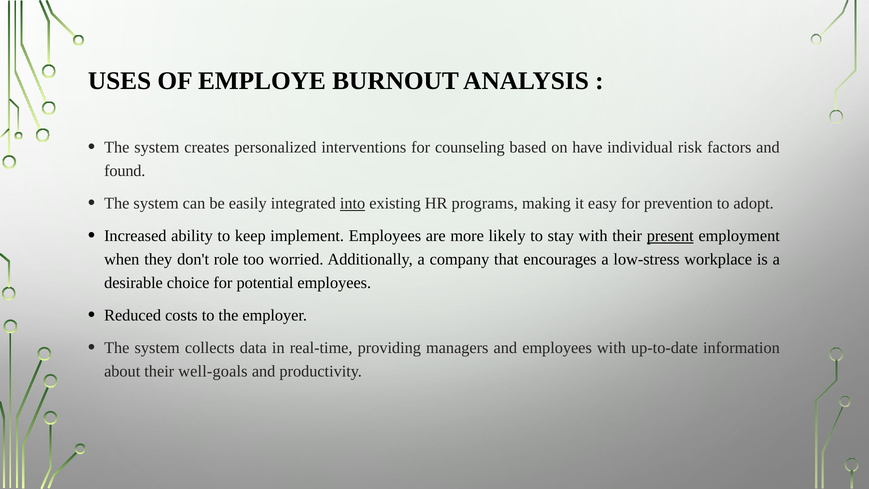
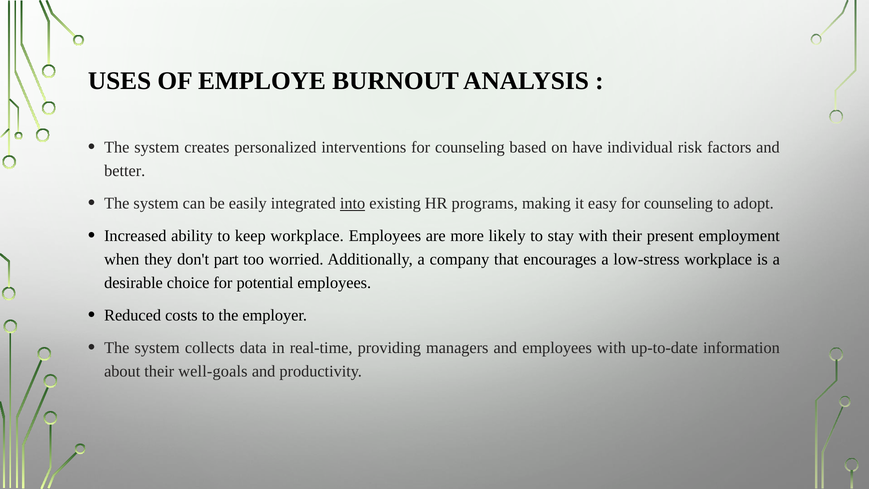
found: found -> better (125, 171)
easy for prevention: prevention -> counseling (678, 203)
keep implement: implement -> workplace (307, 236)
present underline: present -> none (670, 236)
role: role -> part (226, 259)
